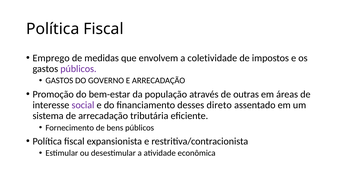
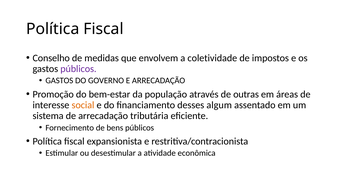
Emprego: Emprego -> Conselho (51, 58)
social colour: purple -> orange (83, 105)
direto: direto -> algum (219, 105)
